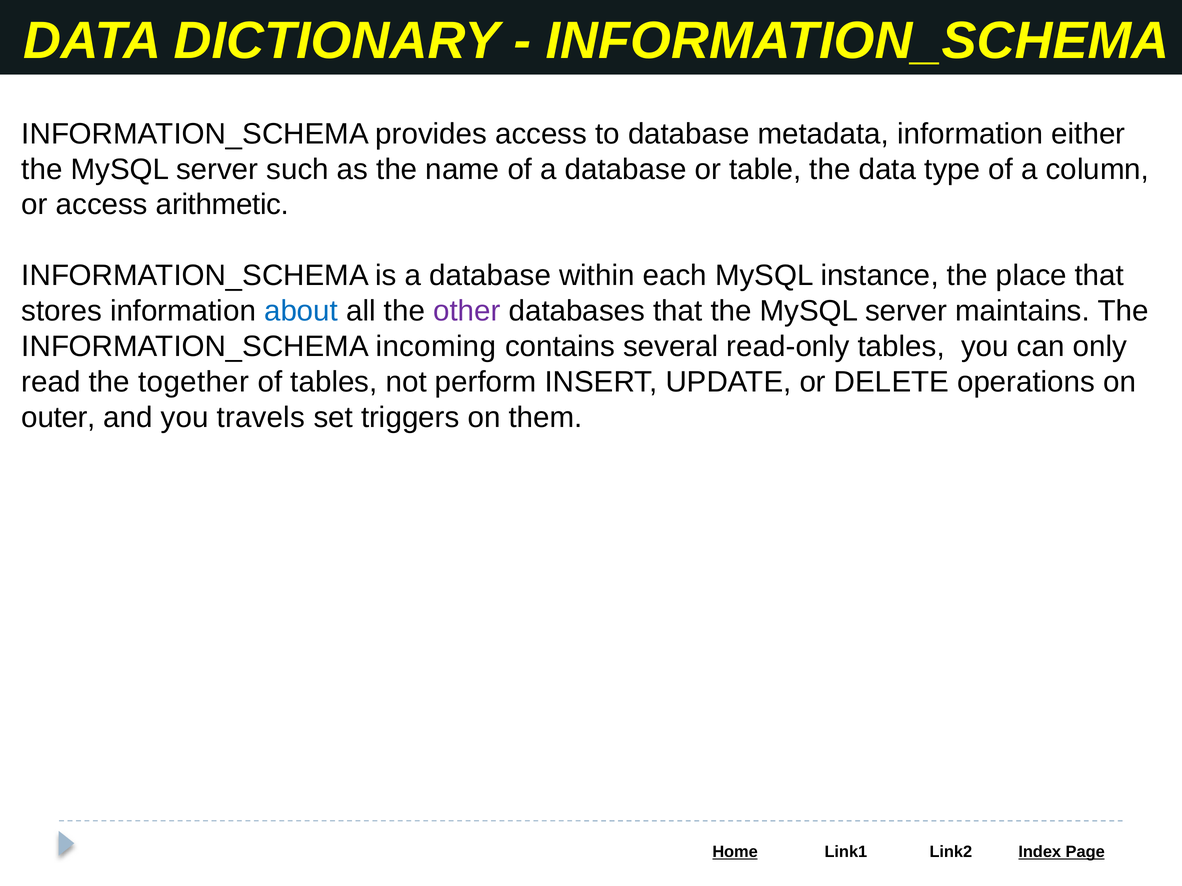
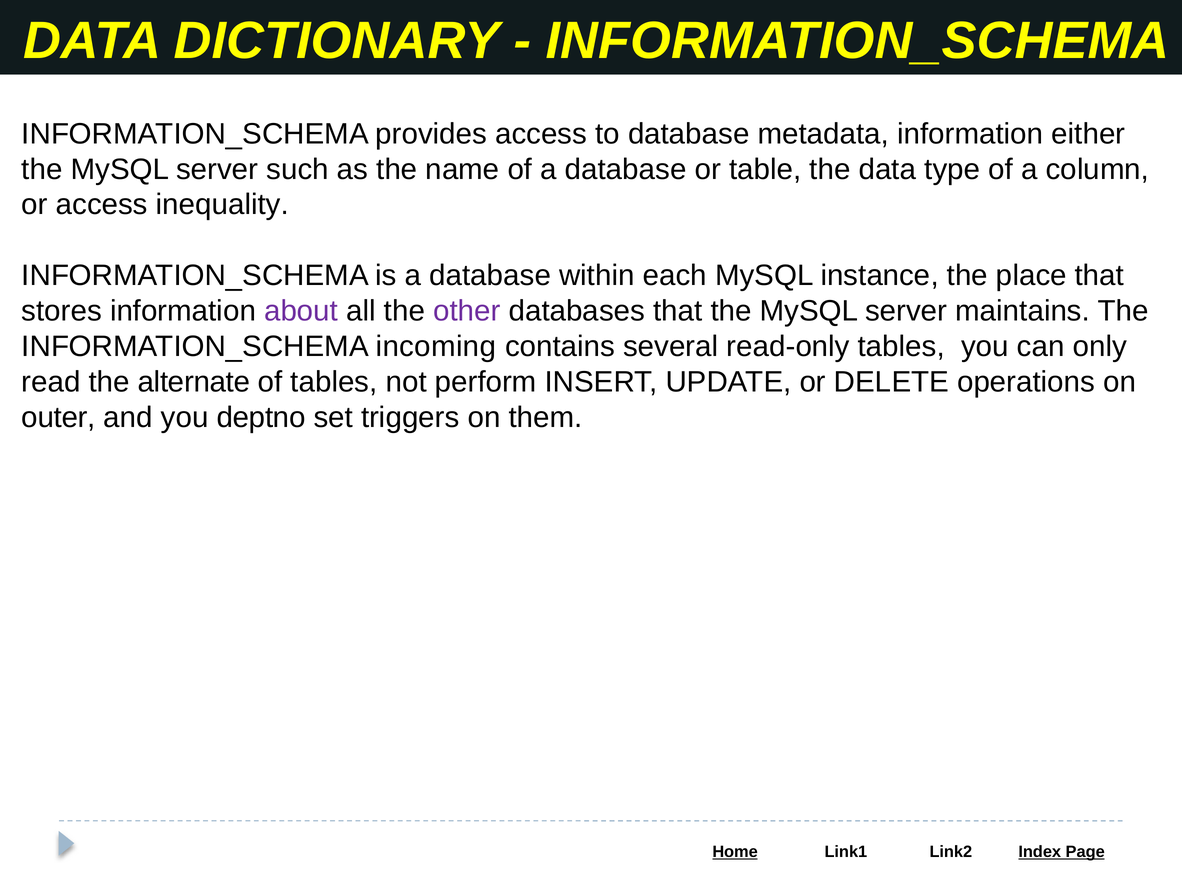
arithmetic: arithmetic -> inequality (222, 205)
about colour: blue -> purple (301, 311)
together: together -> alternate (194, 382)
travels: travels -> deptno (261, 418)
